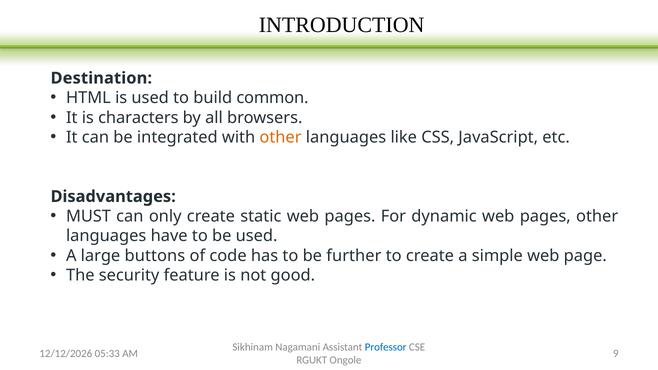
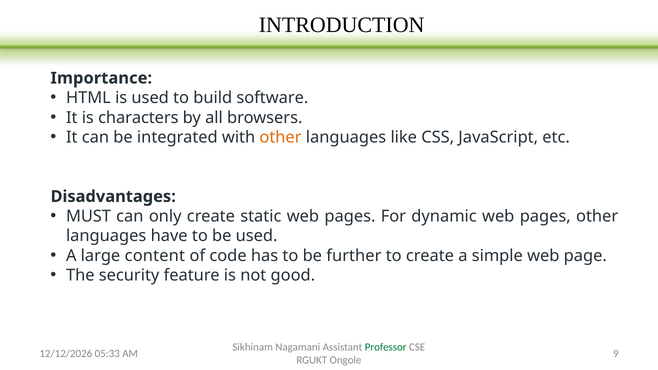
Destination: Destination -> Importance (101, 78)
common: common -> software (272, 98)
buttons: buttons -> content (155, 256)
Professor colour: blue -> green (386, 347)
